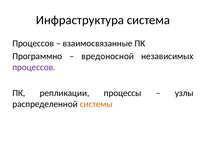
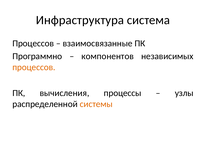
вредоносной: вредоносной -> компонентов (108, 56)
процессов colour: purple -> orange (34, 67)
репликации: репликации -> вычисления (65, 93)
